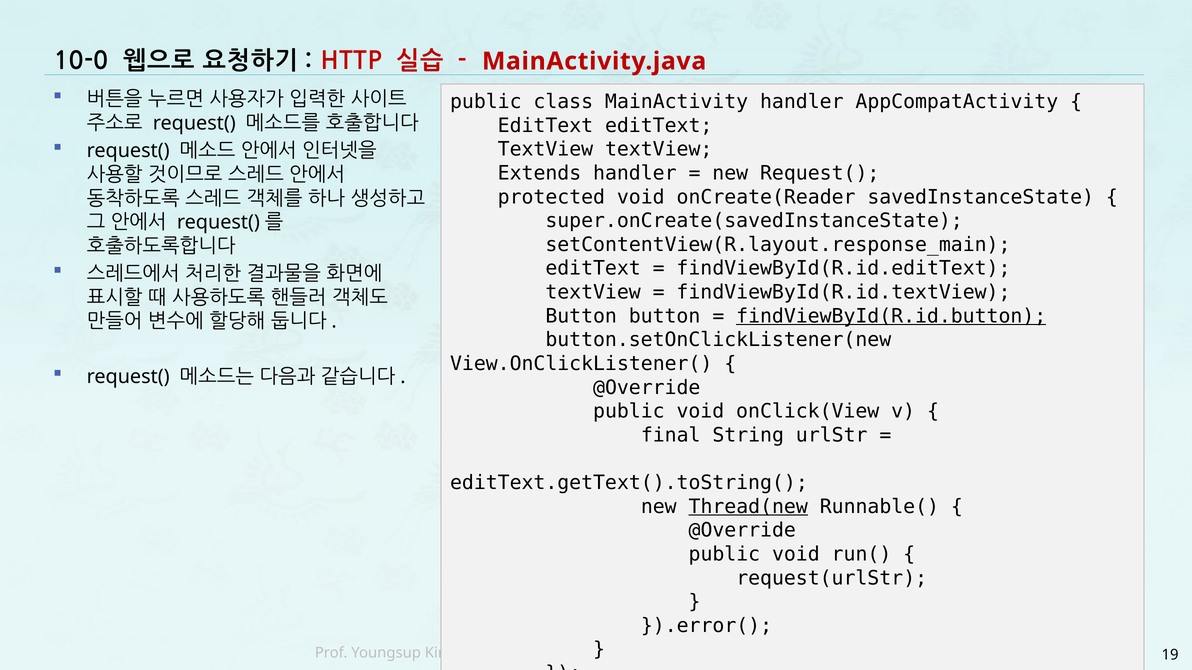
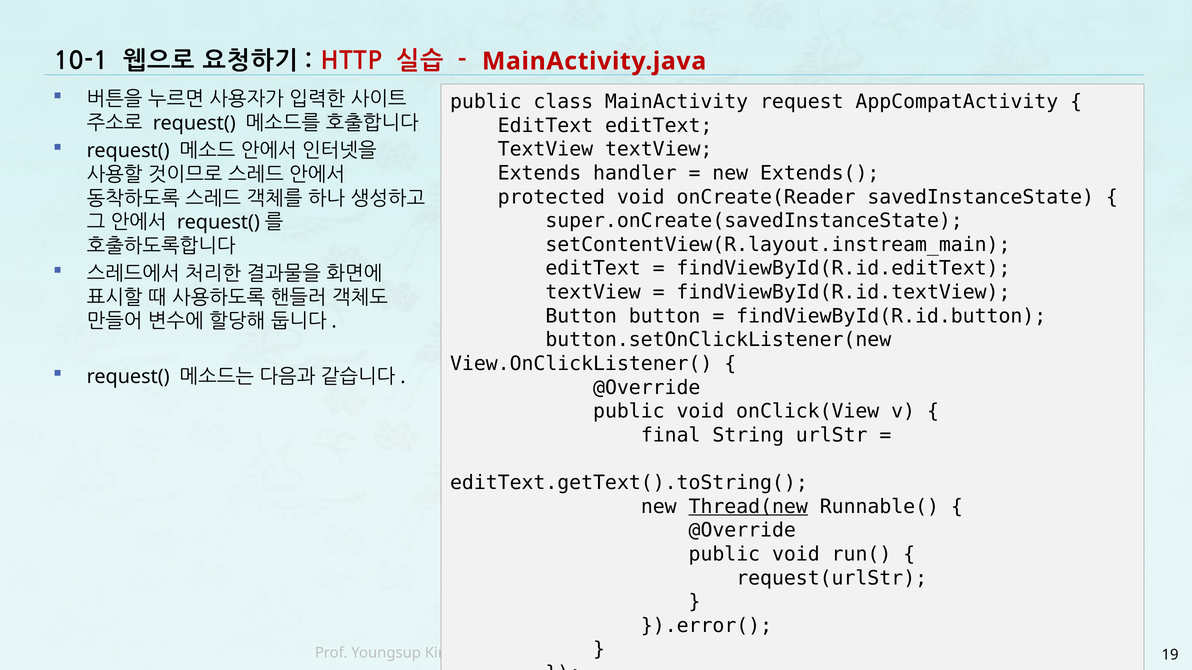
10-0: 10-0 -> 10-1 (81, 61)
MainActivity handler: handler -> request (802, 102)
new Request(: Request( -> Extends( (820, 173)
setContentView(R.layout.response_main: setContentView(R.layout.response_main -> setContentView(R.layout.instream_main (778, 245)
findViewById(R.id.button underline: present -> none (891, 316)
